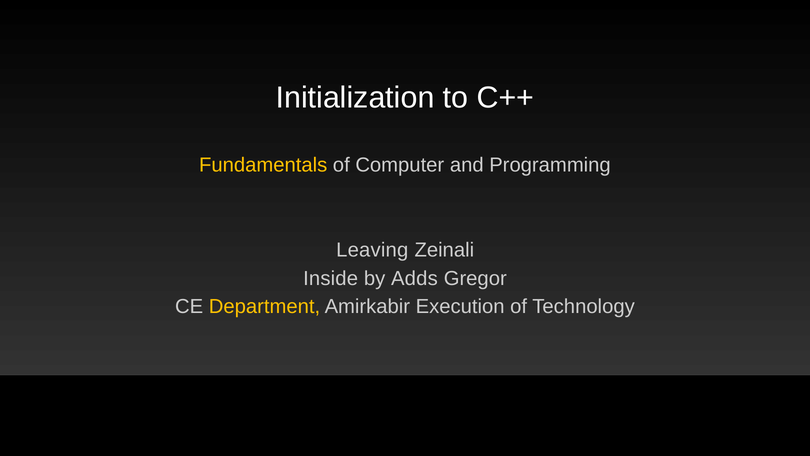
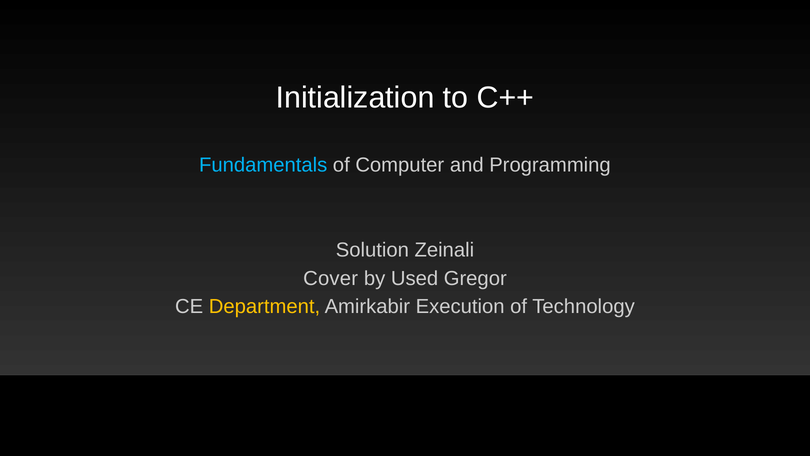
Fundamentals colour: yellow -> light blue (263, 165)
Leaving: Leaving -> Solution (372, 250)
Inside: Inside -> Cover (331, 278)
Adds: Adds -> Used (415, 278)
